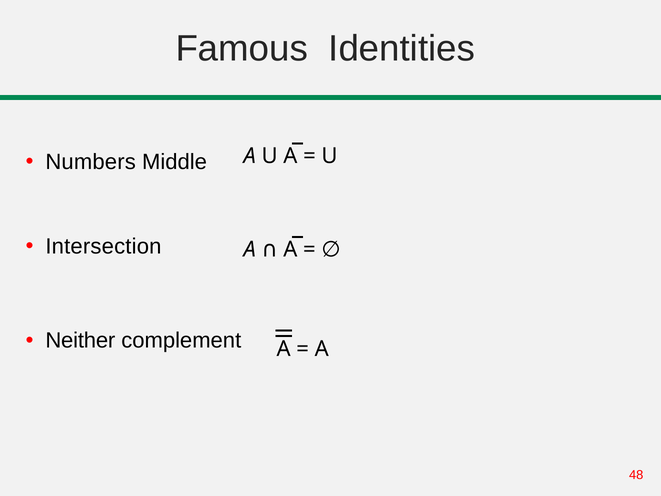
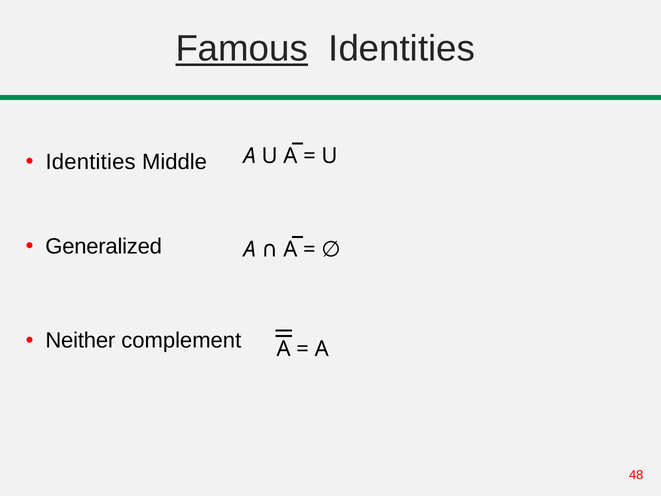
Famous underline: none -> present (242, 49)
Numbers: Numbers -> Identities (91, 162)
Intersection: Intersection -> Generalized (104, 246)
